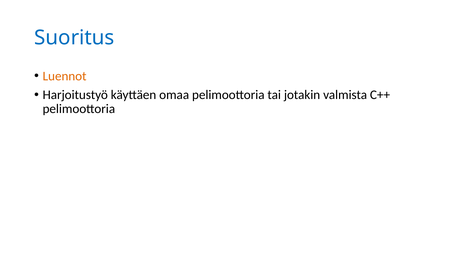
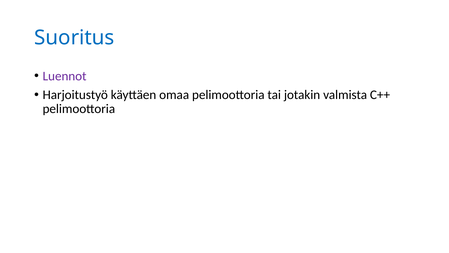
Luennot colour: orange -> purple (65, 76)
